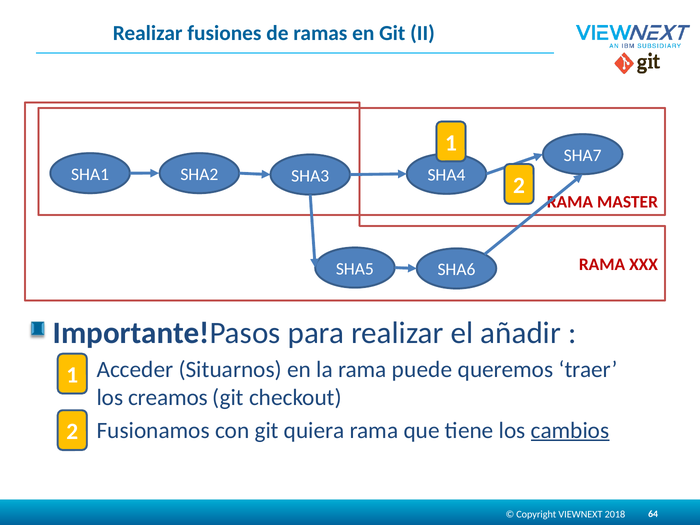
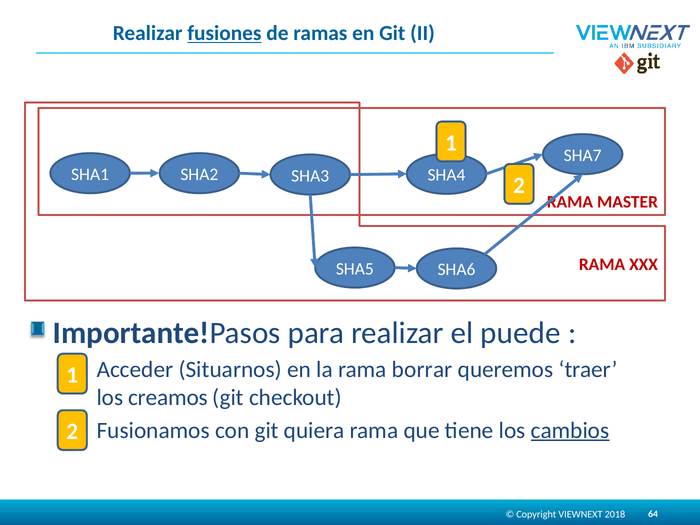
fusiones underline: none -> present (224, 33)
añadir: añadir -> puede (521, 333)
puede: puede -> borrar (422, 370)
